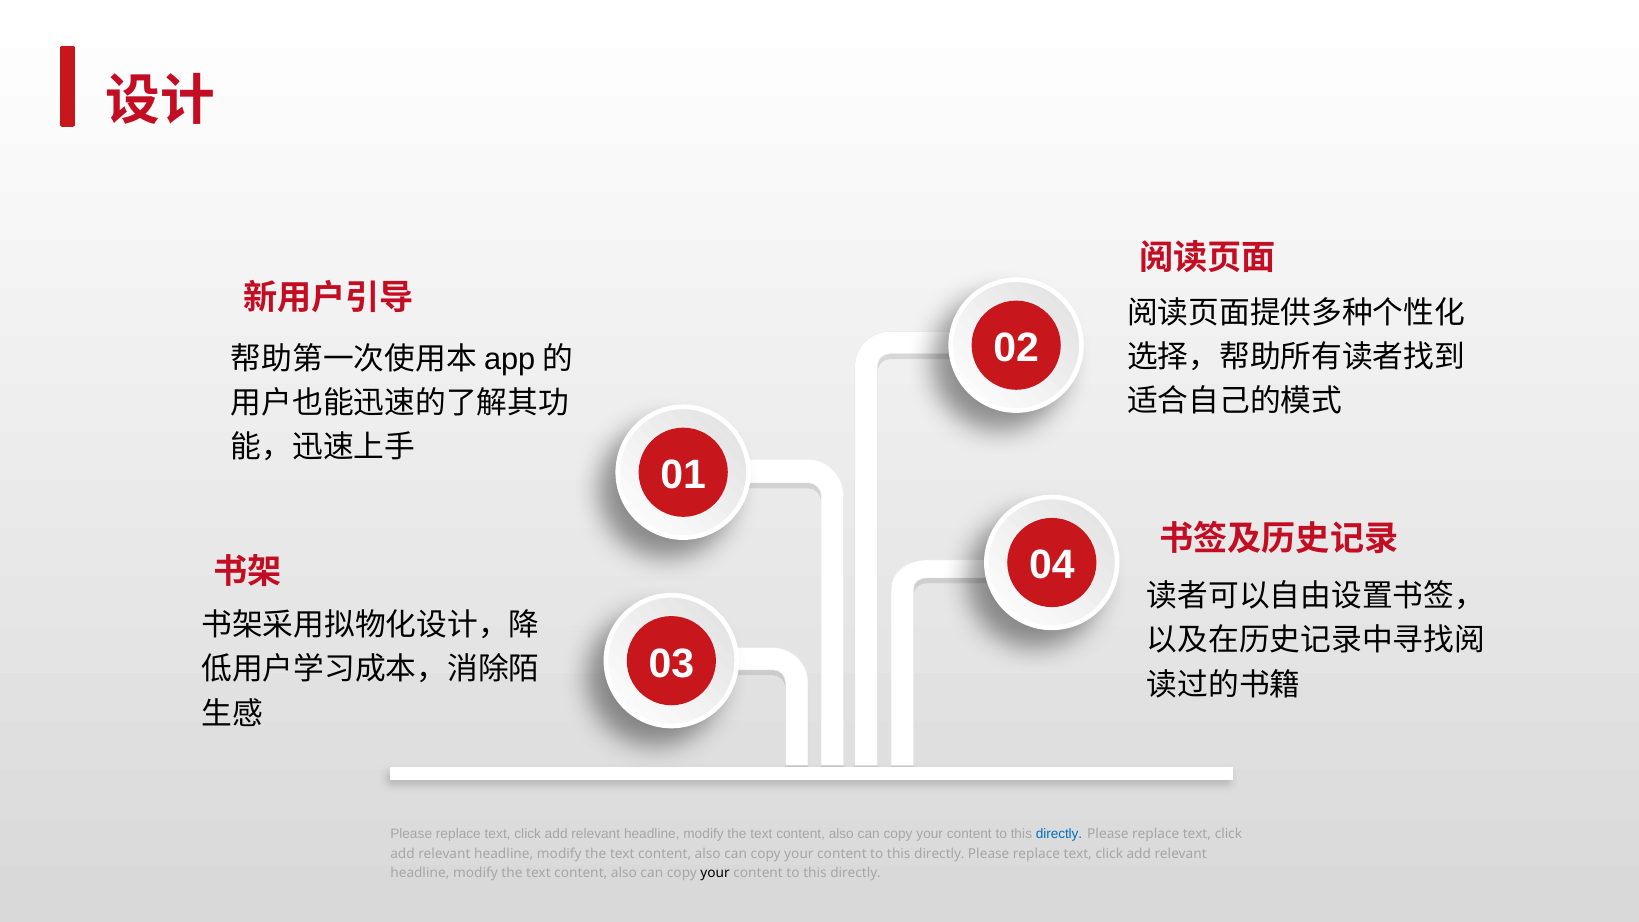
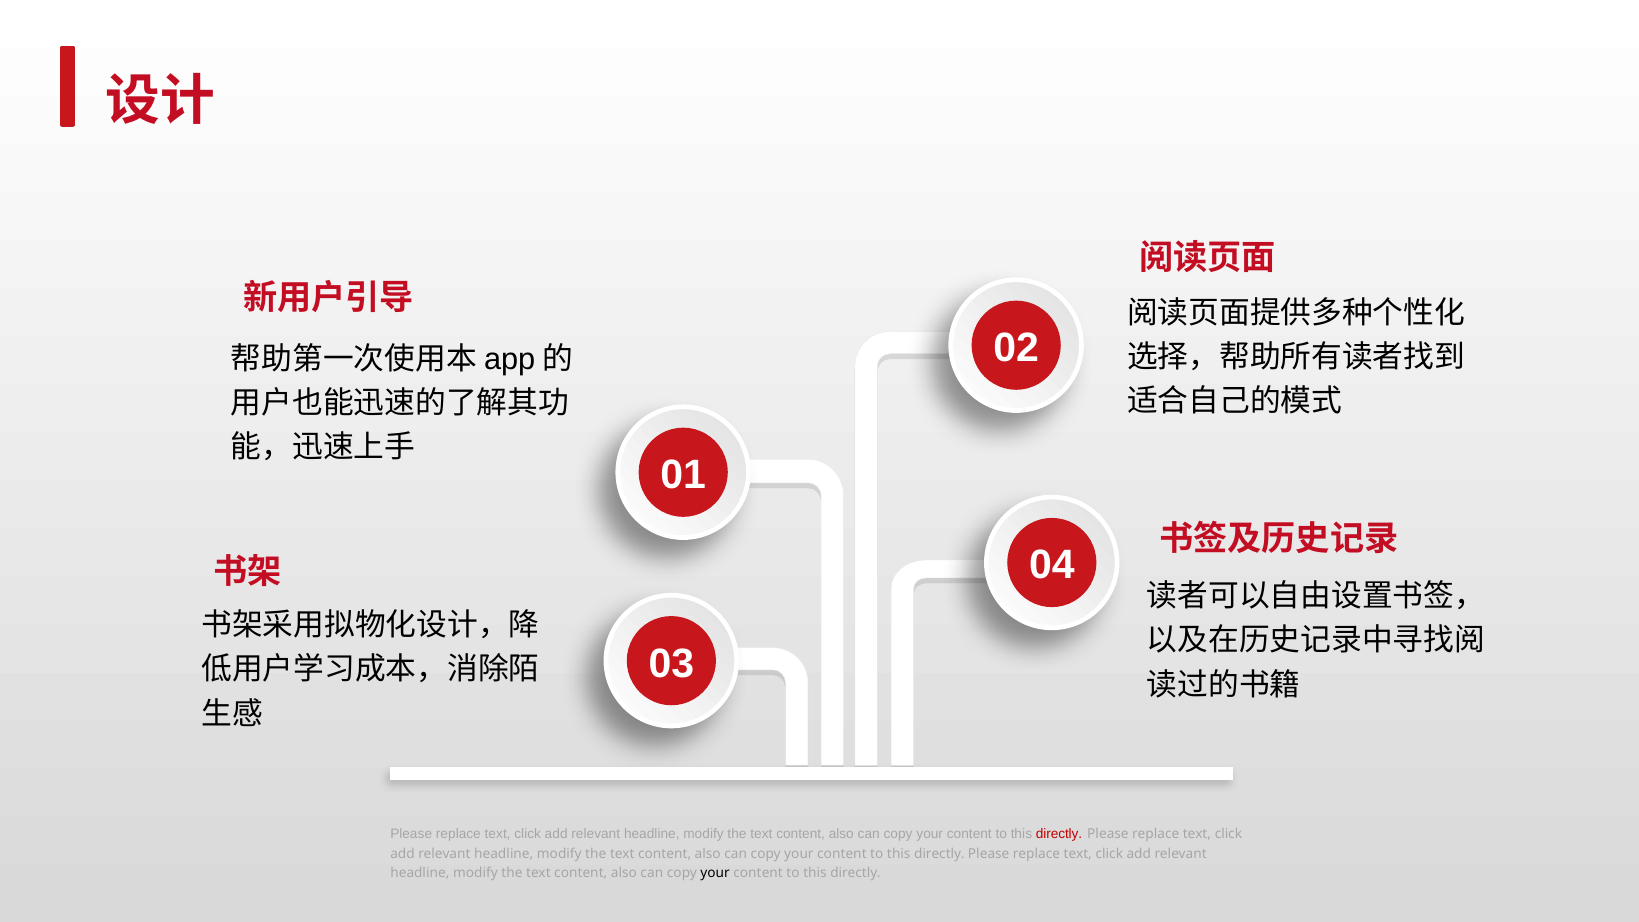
directly colour: blue -> red (1059, 834)
